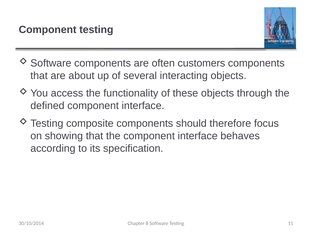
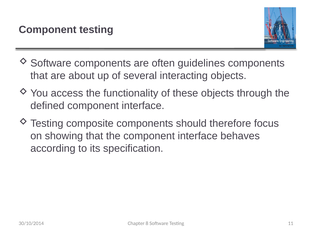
customers: customers -> guidelines (201, 63)
